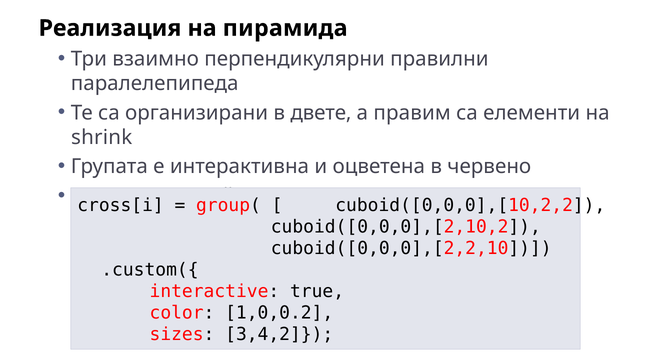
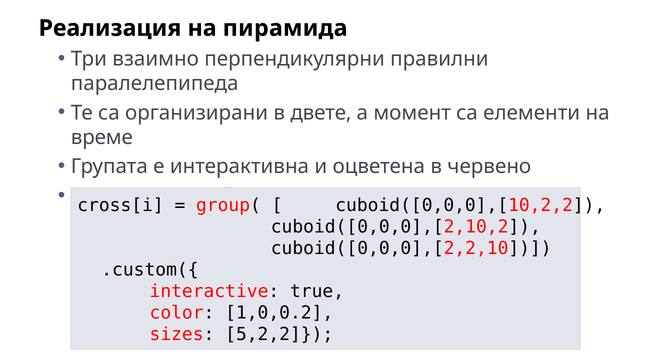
правим: правим -> момент (412, 113)
shrink: shrink -> време (102, 137)
3,4,2: 3,4,2 -> 5,2,2 (279, 334)
